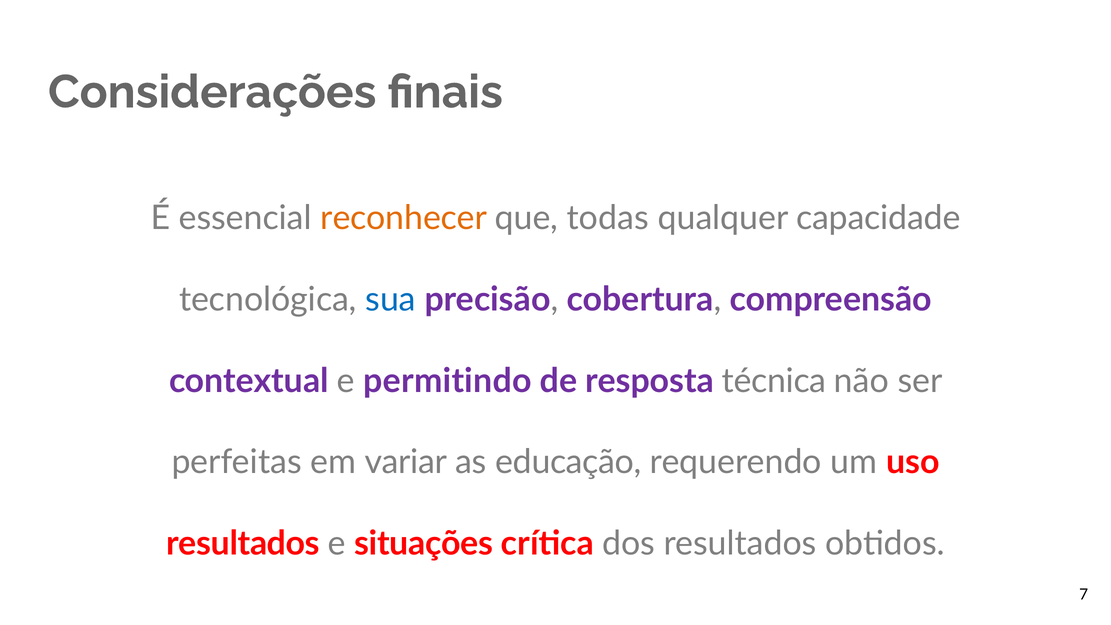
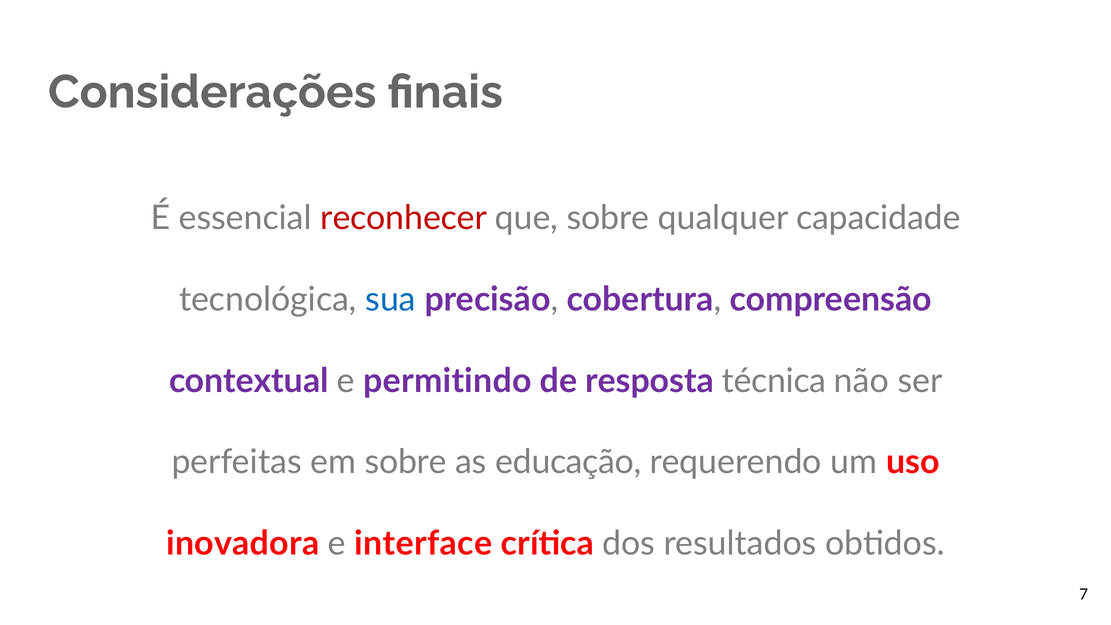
reconhecer colour: orange -> red (404, 218)
que todas: todas -> sobre (608, 218)
em variar: variar -> sobre (406, 462)
resultados: resultados -> inovadora (243, 544)
situações: situações -> interface (423, 544)
